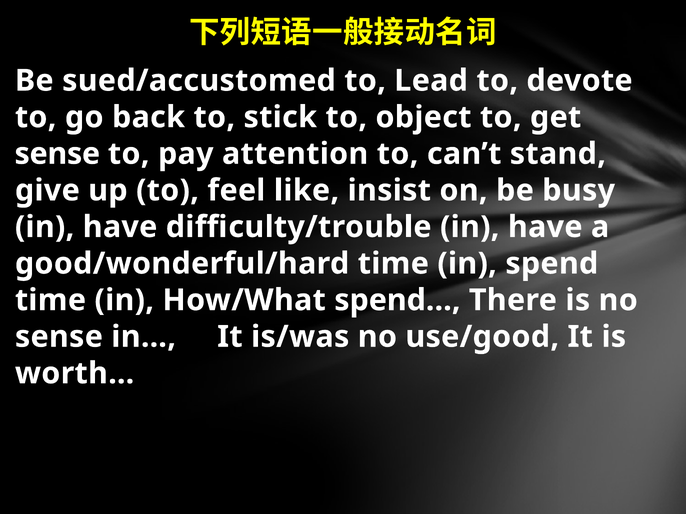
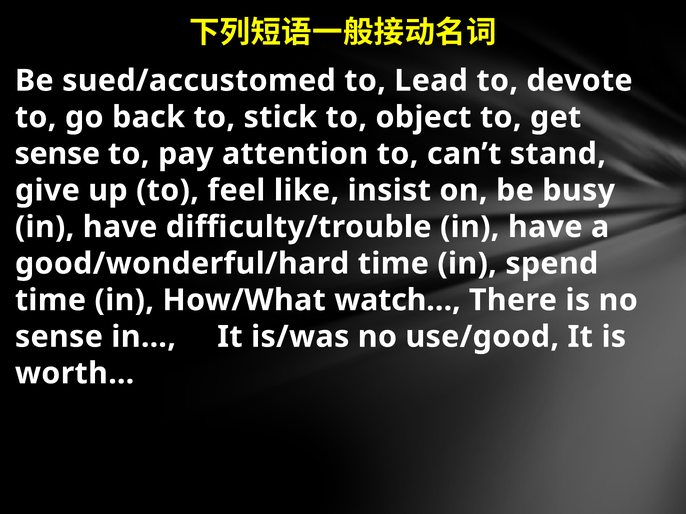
spend…: spend… -> watch… (398, 300)
